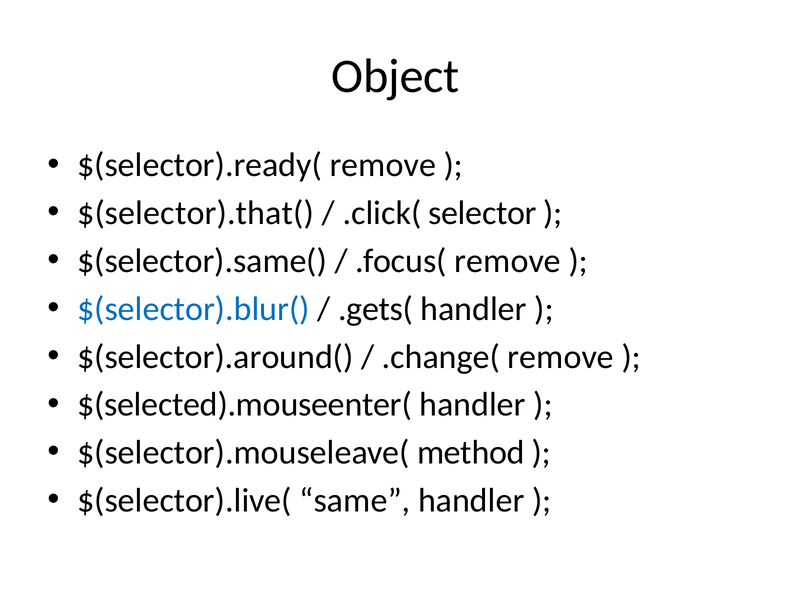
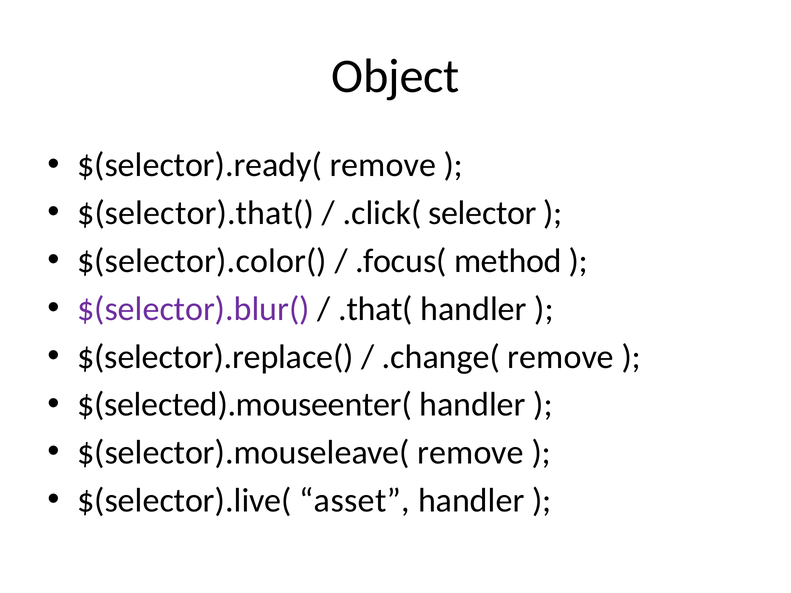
$(selector).same(: $(selector).same( -> $(selector).color( (202, 261)
.focus( remove: remove -> method (508, 261)
$(selector).blur( colour: blue -> purple (193, 309)
.gets(: .gets( -> .that( (376, 309)
$(selector).around(: $(selector).around( -> $(selector).replace( (215, 357)
$(selector).mouseleave( method: method -> remove (471, 453)
same: same -> asset (355, 501)
